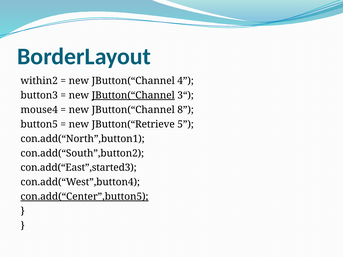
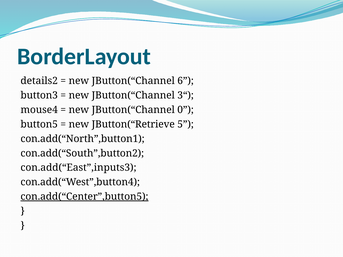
within2: within2 -> details2 (39, 81)
4: 4 -> 6 (186, 81)
JButton(“Channel underline: present -> none (133, 95)
8: 8 -> 0 (186, 110)
con.add(“East”,started3: con.add(“East”,started3 -> con.add(“East”,inputs3 (78, 168)
